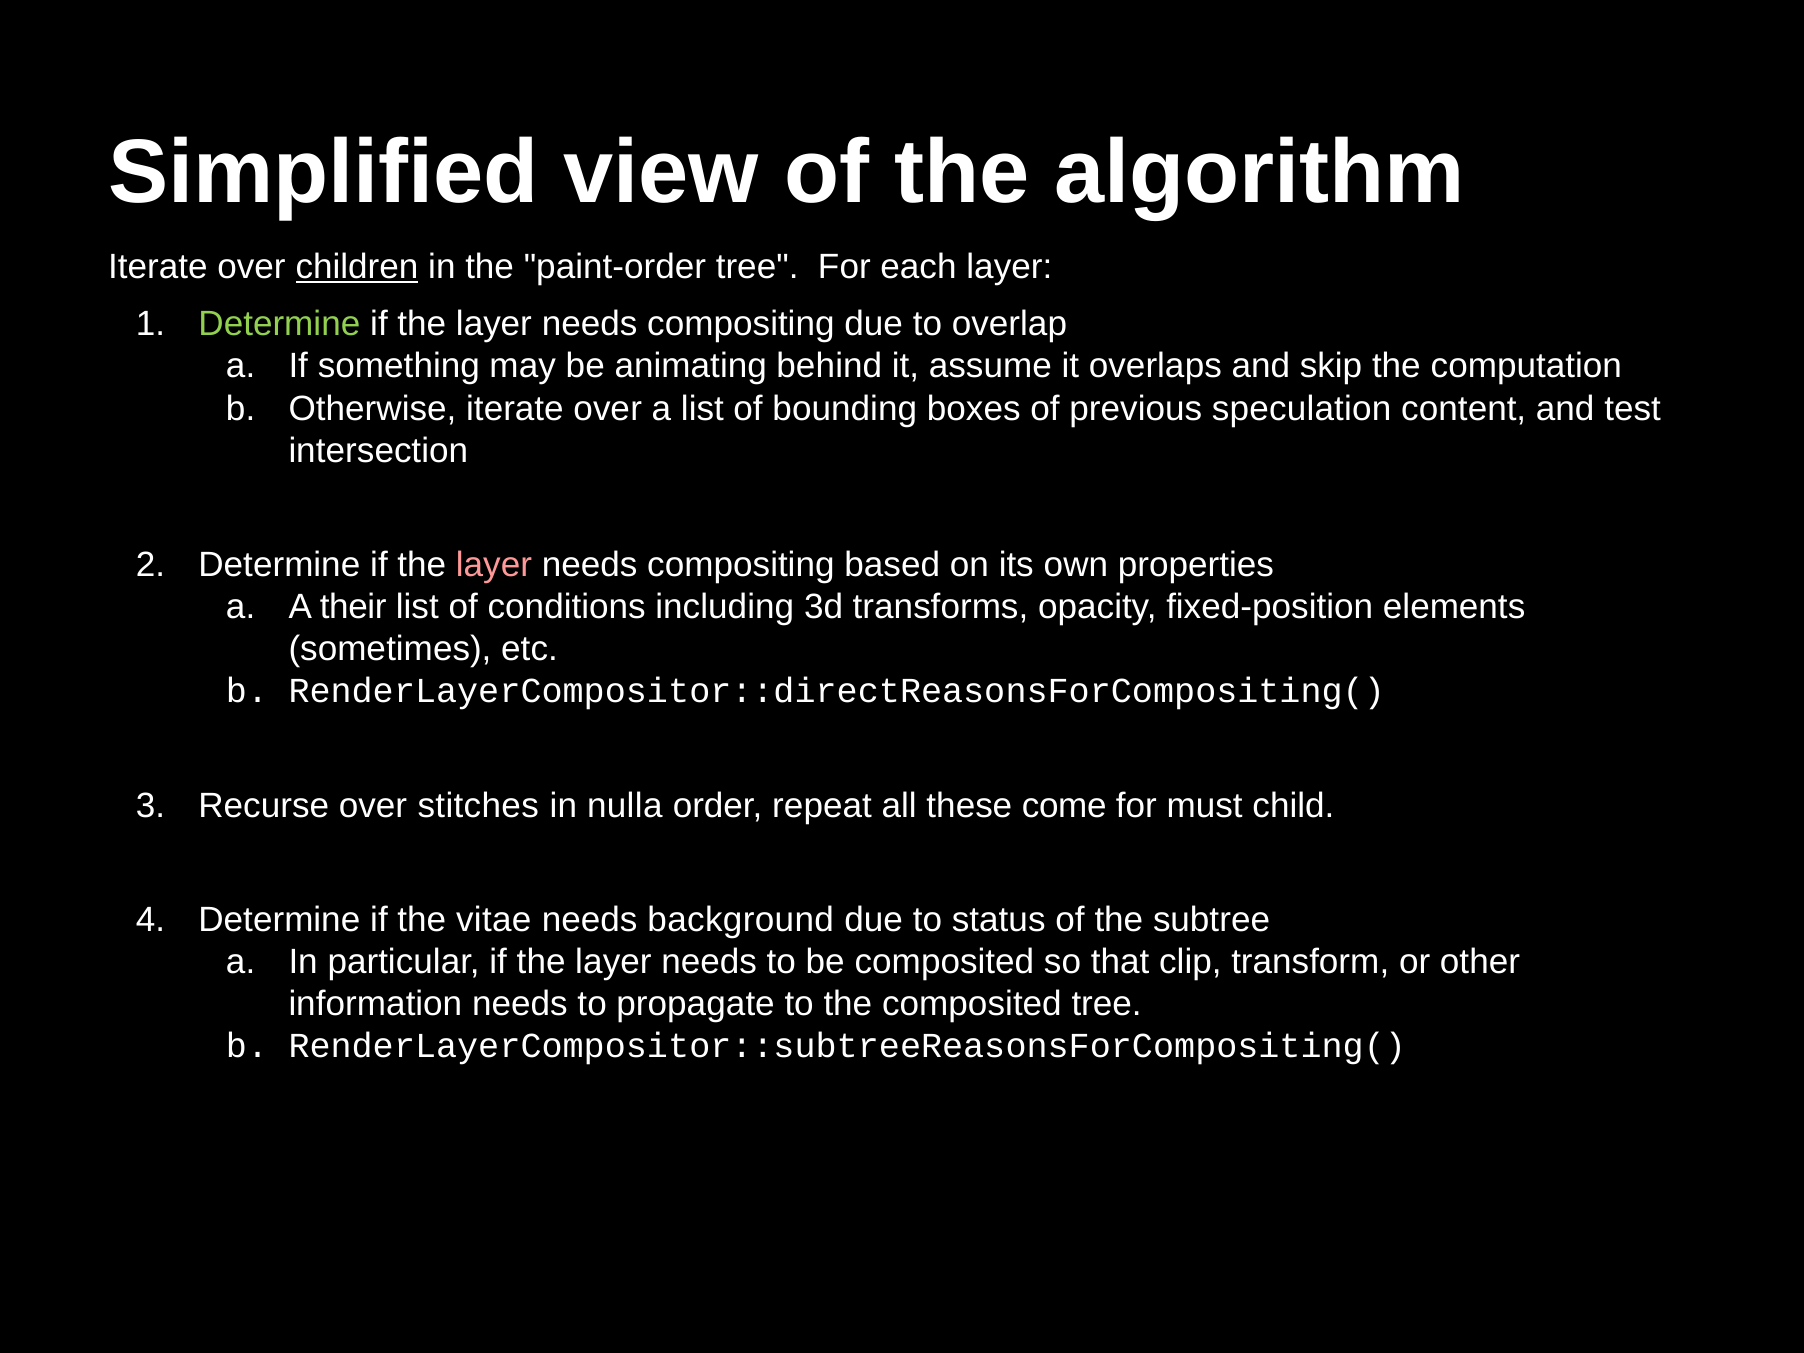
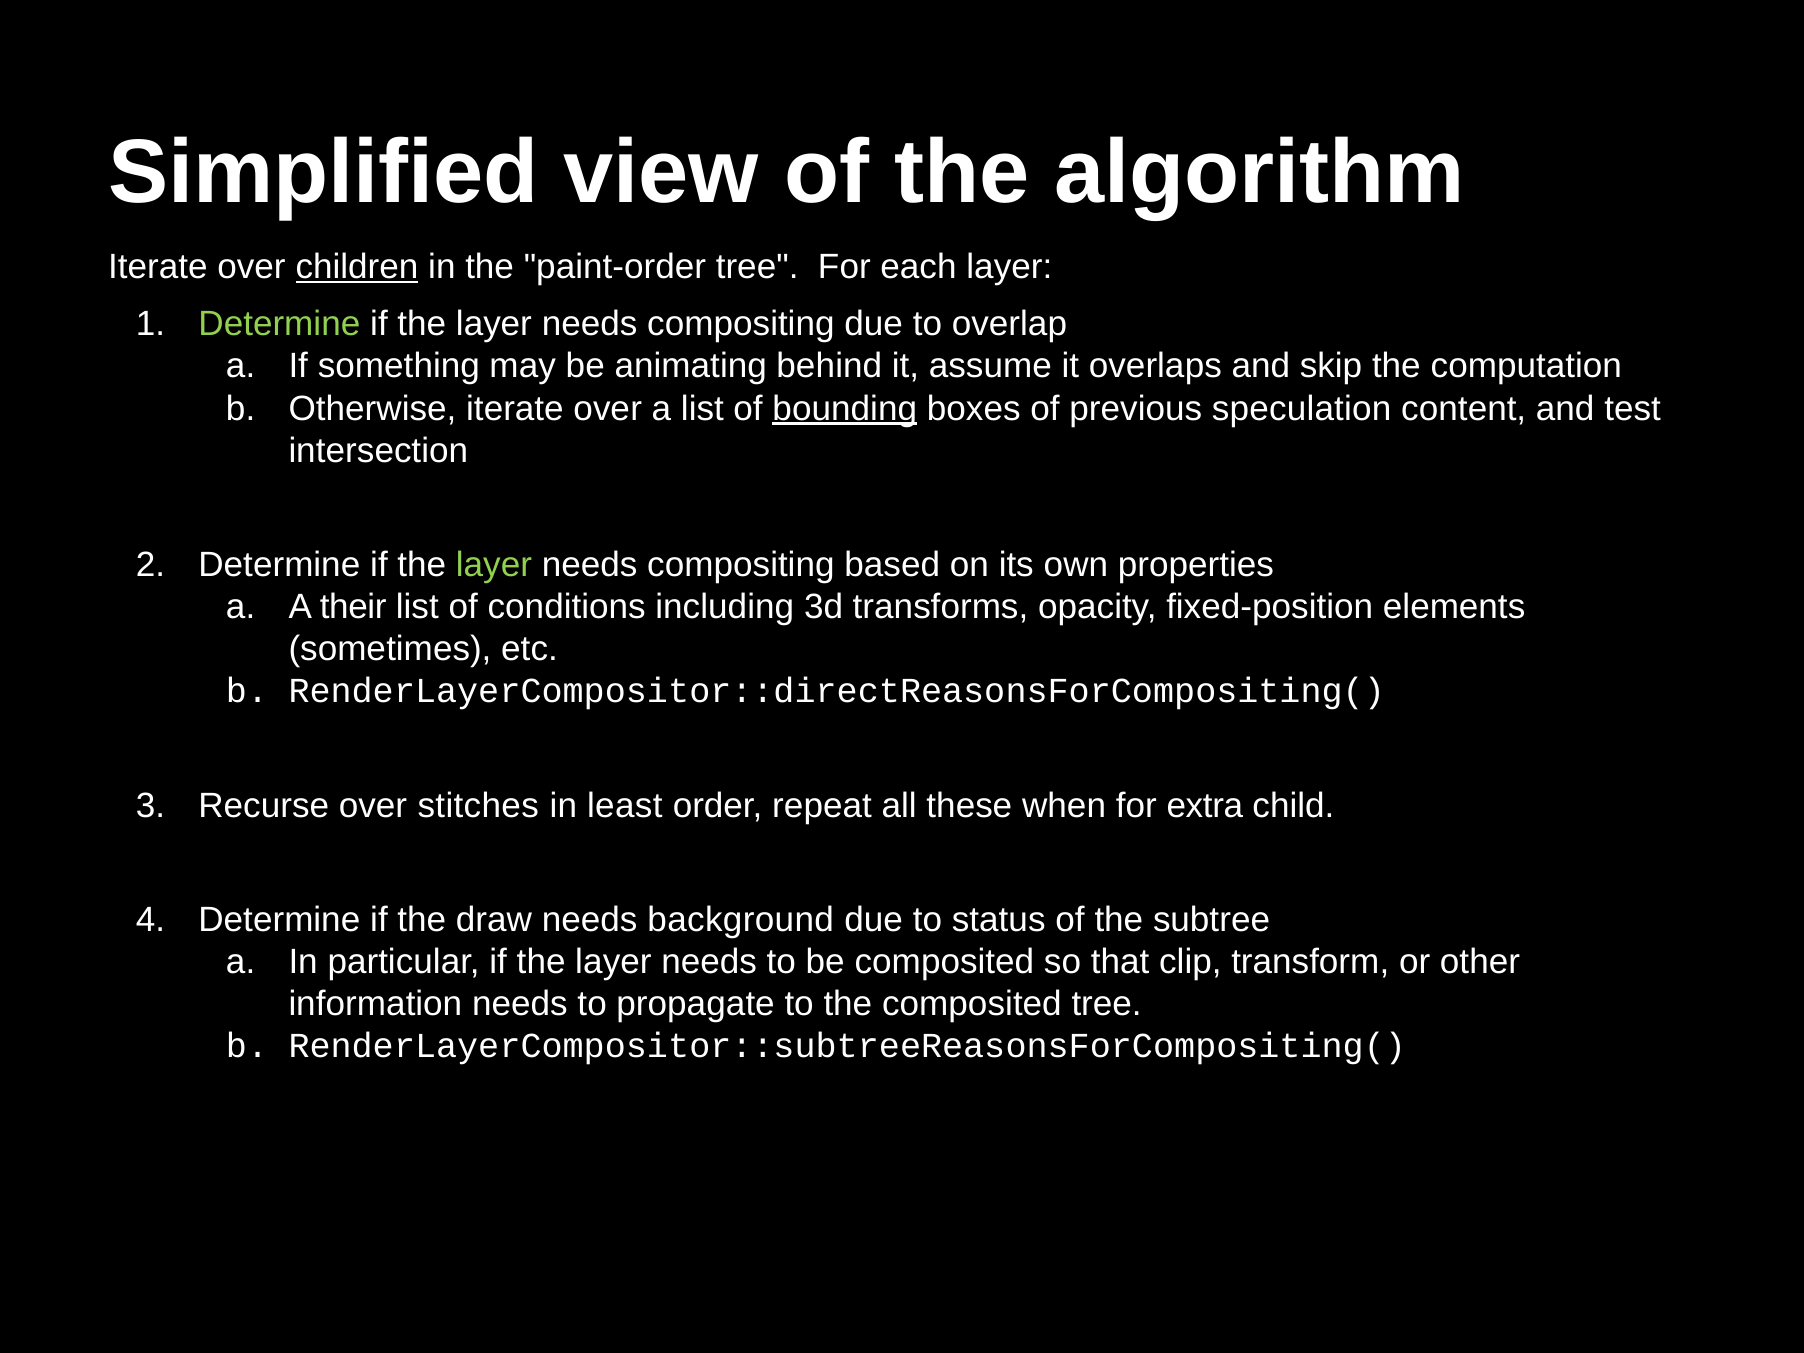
bounding underline: none -> present (845, 408)
layer colour: pink -> light green (494, 565)
nulla: nulla -> least (625, 806)
come: come -> when (1064, 806)
must: must -> extra (1205, 806)
vitae: vitae -> draw (494, 920)
